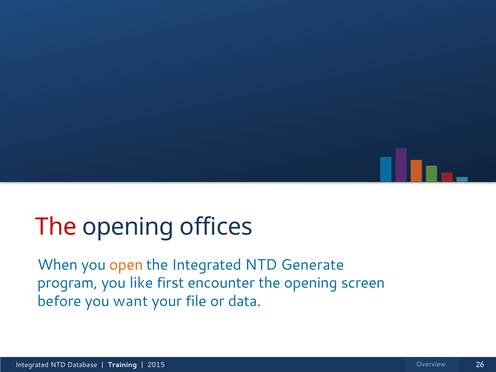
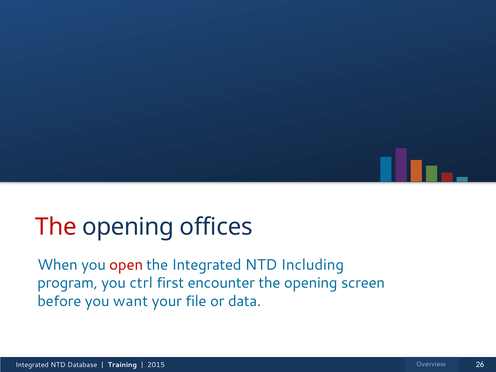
open colour: orange -> red (126, 265)
Generate: Generate -> Including (312, 265)
like: like -> ctrl (141, 283)
